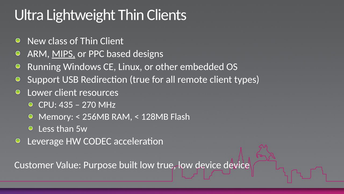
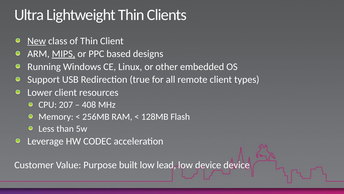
New underline: none -> present (37, 41)
435: 435 -> 207 (66, 105)
270: 270 -> 408 (89, 105)
low true: true -> lead (166, 165)
